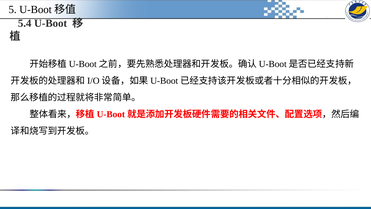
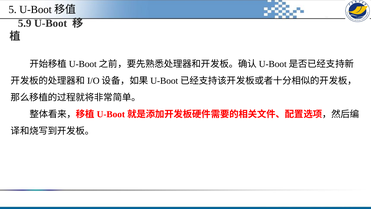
5.4: 5.4 -> 5.9 (25, 23)
